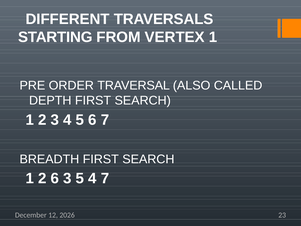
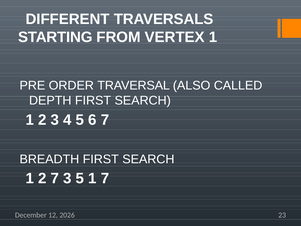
2 6: 6 -> 7 (55, 178)
5 4: 4 -> 1 (92, 178)
